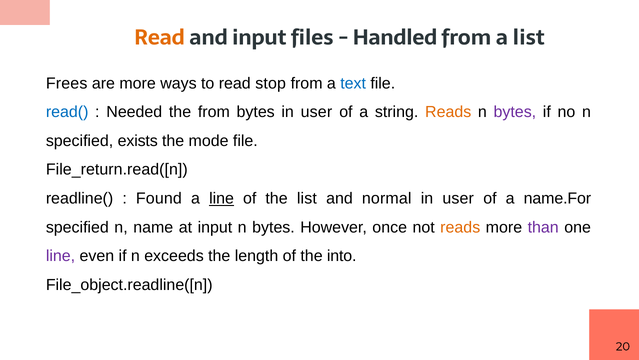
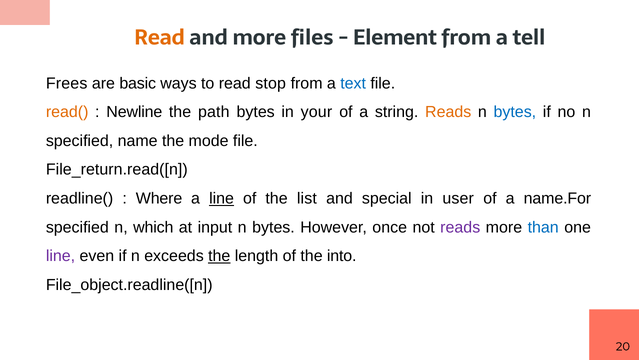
and input: input -> more (259, 38)
Handled: Handled -> Element (395, 38)
a list: list -> tell (529, 38)
are more: more -> basic (138, 83)
read( colour: blue -> orange (67, 112)
Needed: Needed -> Newline (134, 112)
the from: from -> path (214, 112)
bytes in user: user -> your (316, 112)
bytes colour: purple -> blue (515, 112)
exists: exists -> name (138, 141)
Found: Found -> Where (159, 198)
normal: normal -> special (387, 198)
name: name -> which (153, 227)
reads colour: orange -> purple (460, 227)
than colour: purple -> blue (543, 227)
the underline: none -> present (219, 256)
